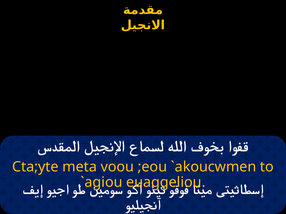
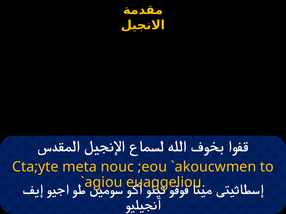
voou: voou -> nouc (117, 167)
